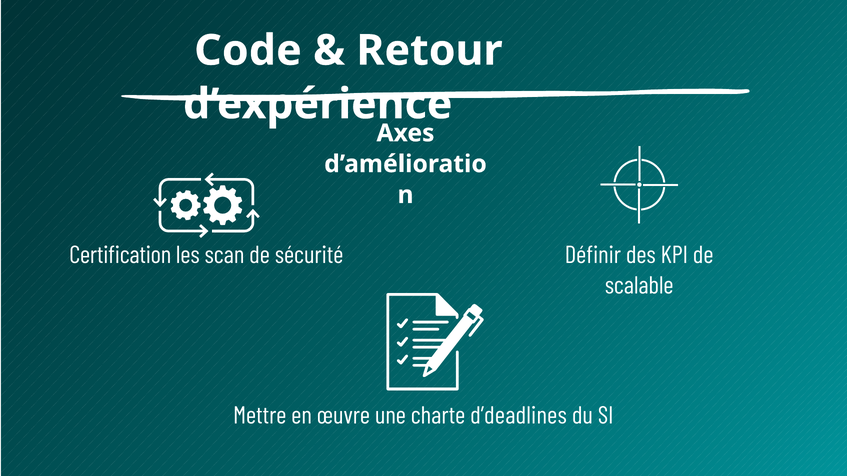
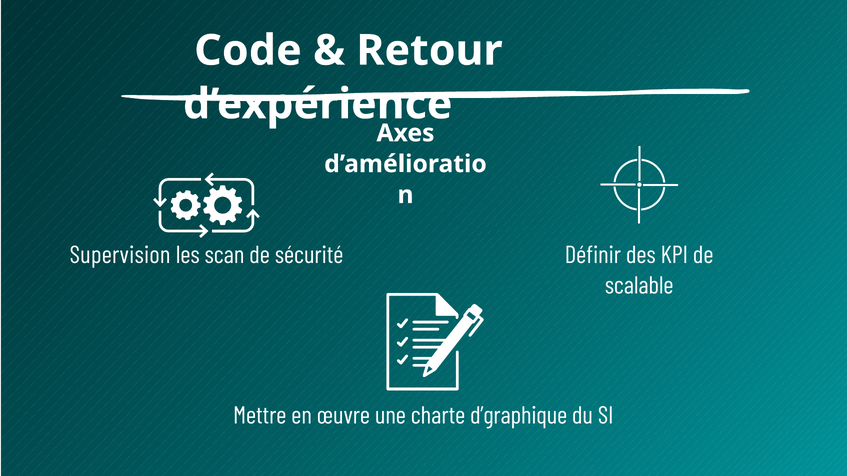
Certification: Certification -> Supervision (120, 255)
d’deadlines: d’deadlines -> d’graphique (519, 416)
